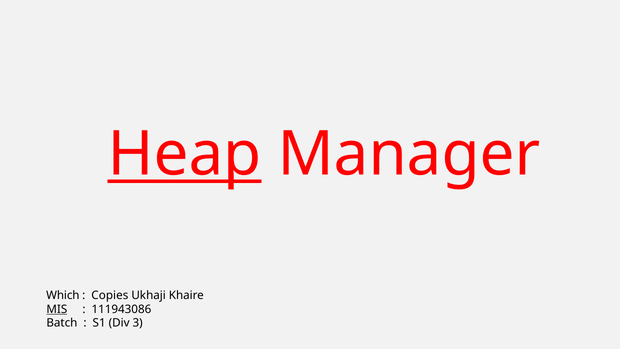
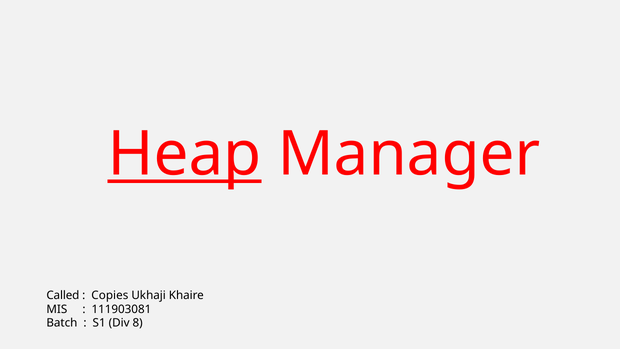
Which: Which -> Called (63, 295)
MIS underline: present -> none (57, 309)
111943086: 111943086 -> 111903081 (121, 309)
3: 3 -> 8 (138, 323)
